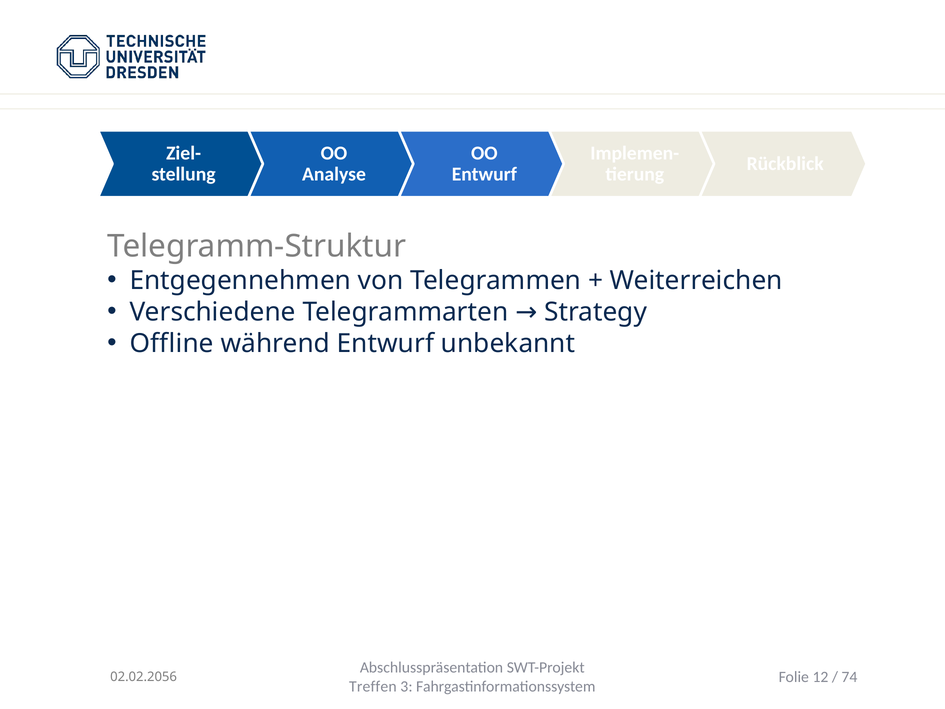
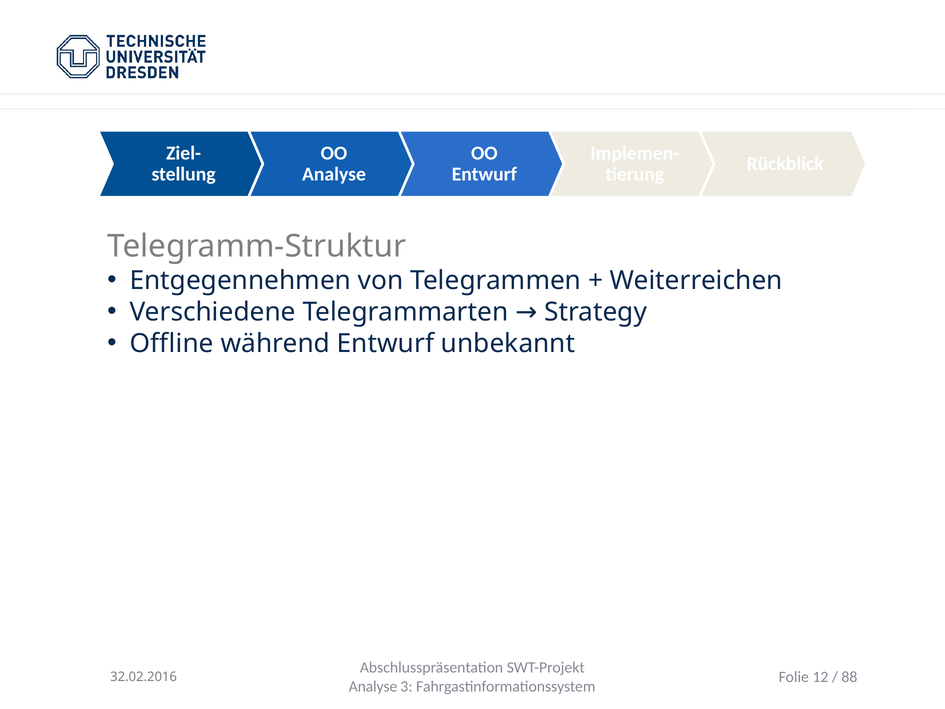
74: 74 -> 88 (849, 677)
02.02.2056: 02.02.2056 -> 32.02.2016 (144, 677)
Treffen: Treffen -> Analyse (373, 686)
